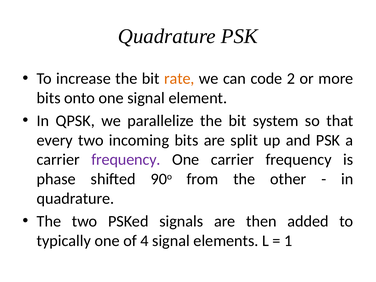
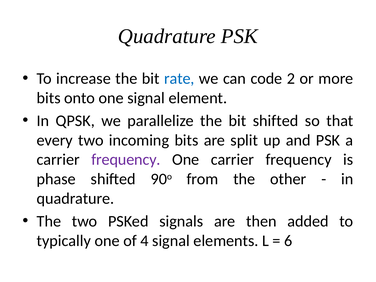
rate colour: orange -> blue (179, 79)
bit system: system -> shifted (276, 121)
1: 1 -> 6 (288, 241)
